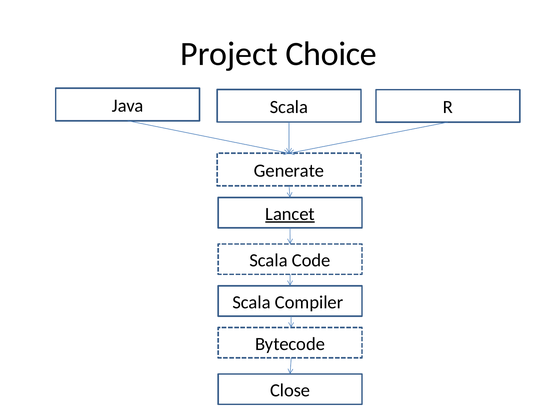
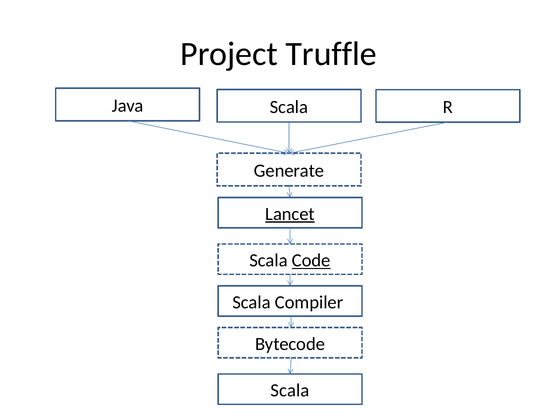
Choice: Choice -> Truffle (331, 54)
Code underline: none -> present (311, 260)
Close: Close -> Scala (290, 390)
